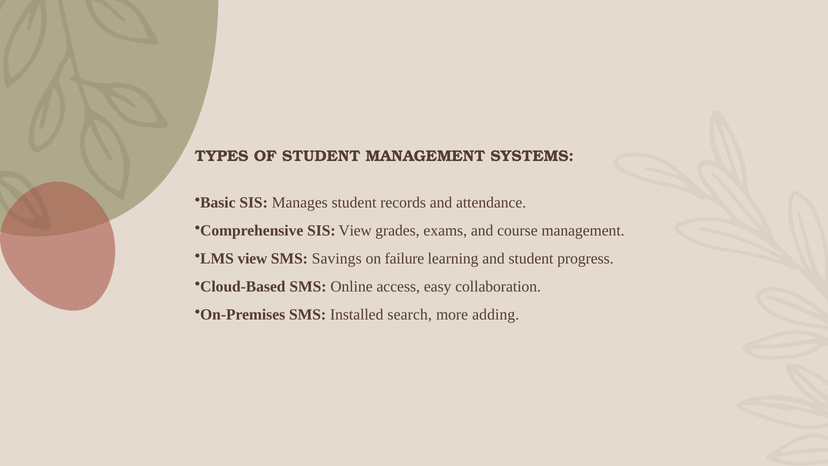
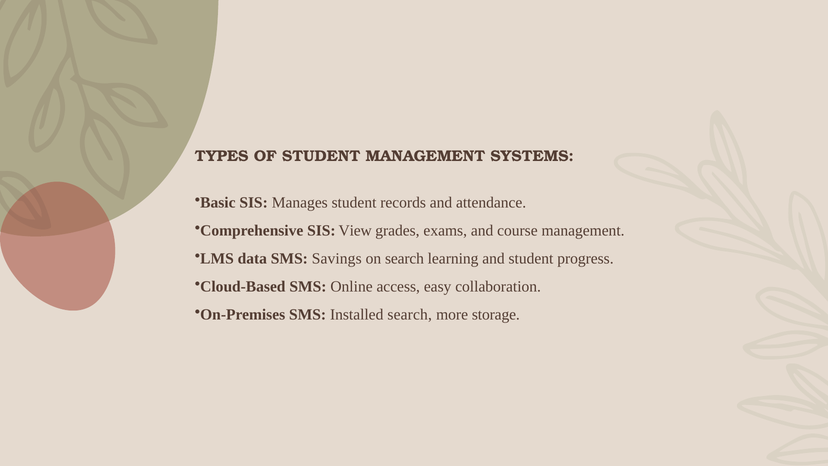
LMS view: view -> data (252, 258)
on failure: failure -> search (404, 258)
adding: adding -> storage (496, 314)
